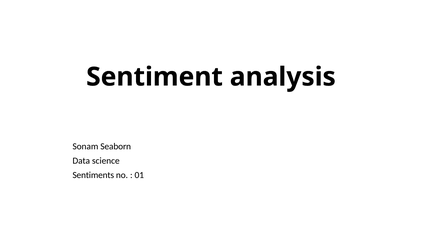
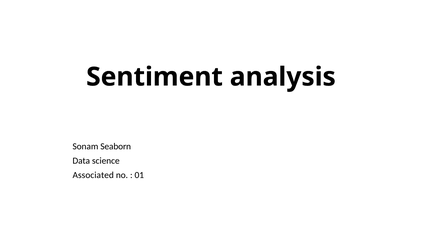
Sentiments: Sentiments -> Associated (93, 175)
